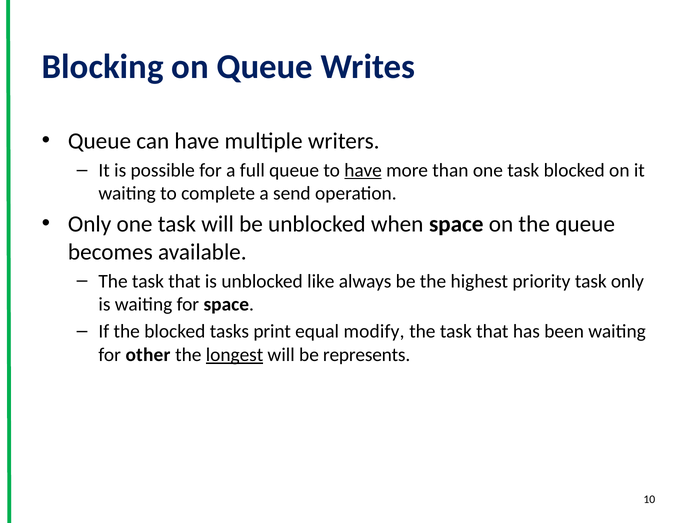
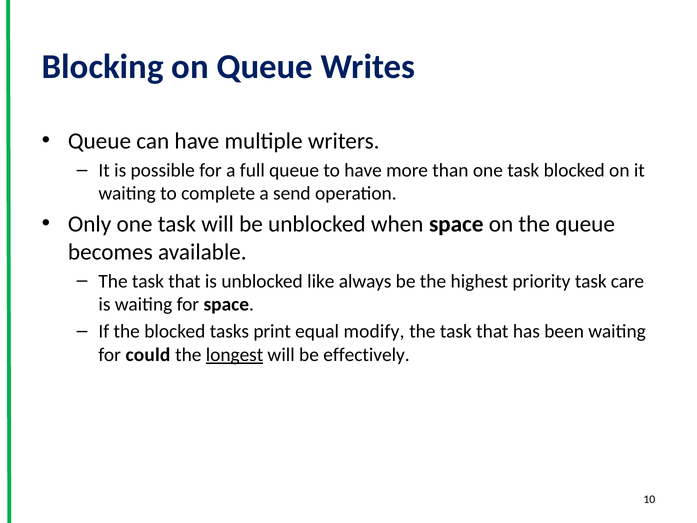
have underline: present -> none (363, 170)
task only: only -> care (627, 281)
other: other -> could (148, 355)
represents: represents -> effectively (367, 355)
